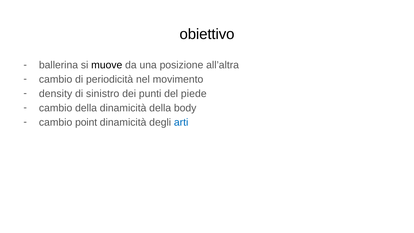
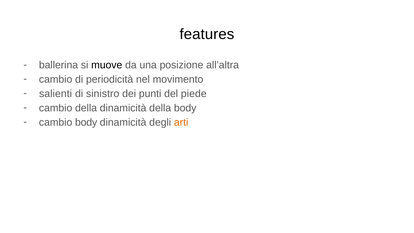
obiettivo: obiettivo -> features (207, 34)
density: density -> salienti (56, 94)
cambio point: point -> body (86, 122)
arti colour: blue -> orange (181, 122)
